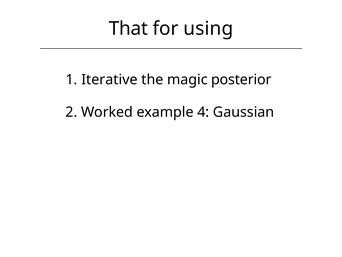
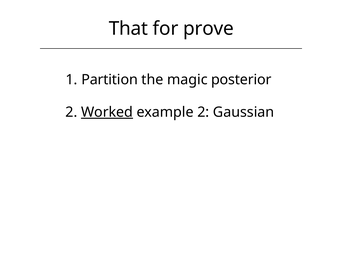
using: using -> prove (209, 29)
Iterative: Iterative -> Partition (110, 80)
Worked underline: none -> present (107, 112)
example 4: 4 -> 2 (203, 112)
